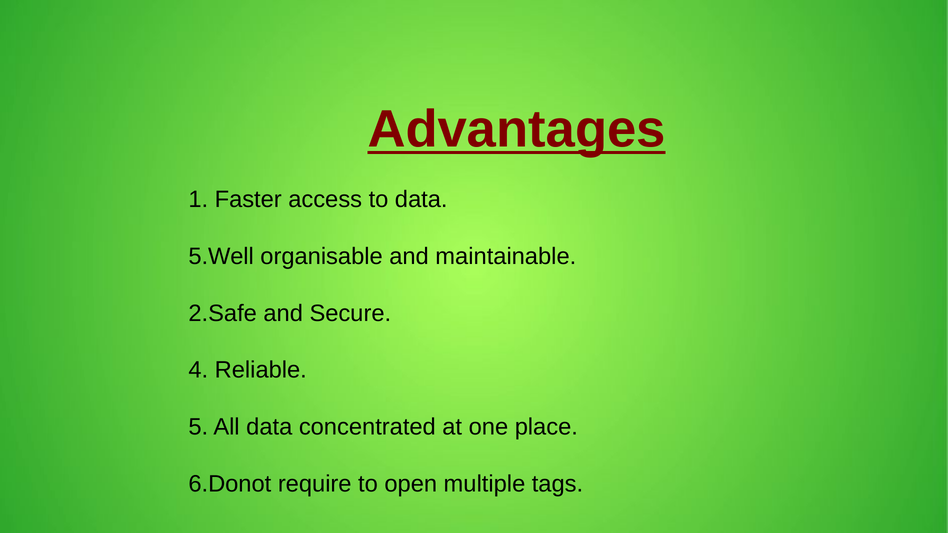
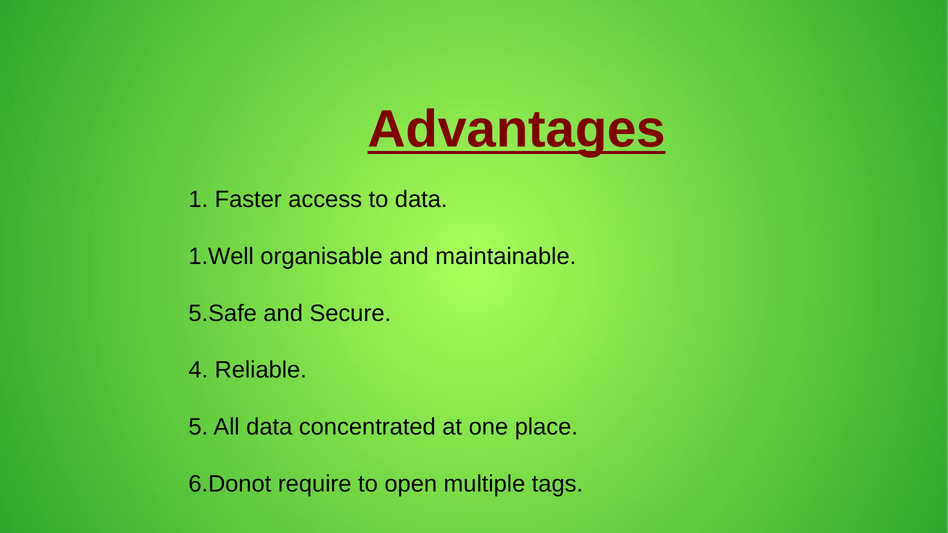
5.Well: 5.Well -> 1.Well (221, 257)
2.Safe: 2.Safe -> 5.Safe (223, 313)
